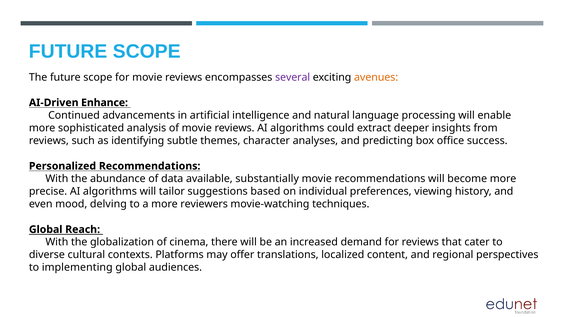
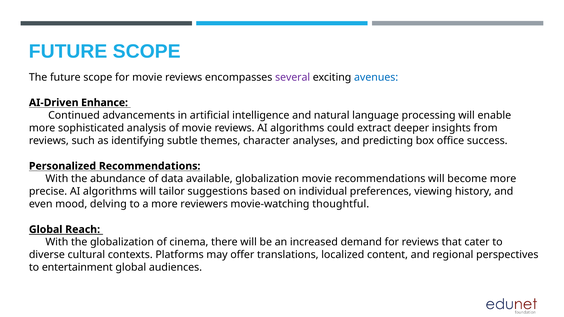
avenues colour: orange -> blue (376, 77)
available substantially: substantially -> globalization (267, 179)
techniques: techniques -> thoughtful (341, 204)
implementing: implementing -> entertainment (77, 268)
